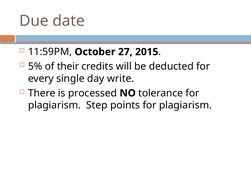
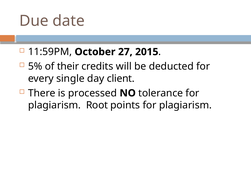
write: write -> client (121, 79)
Step: Step -> Root (97, 105)
